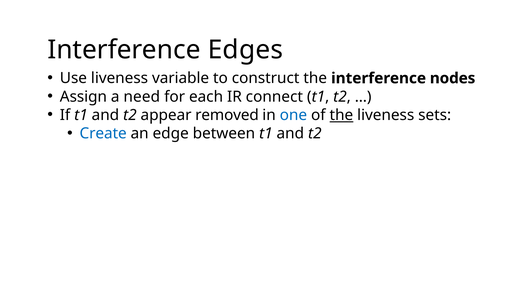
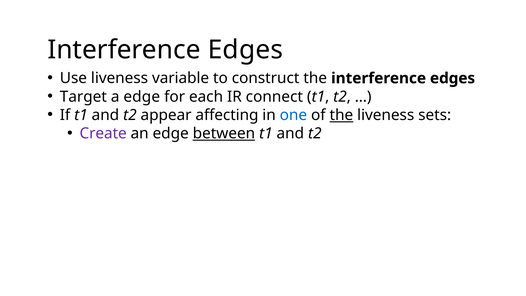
the interference nodes: nodes -> edges (453, 78)
Assign: Assign -> Target (83, 97)
a need: need -> edge (142, 97)
removed: removed -> affecting (227, 115)
Create colour: blue -> purple (103, 133)
between underline: none -> present (224, 133)
